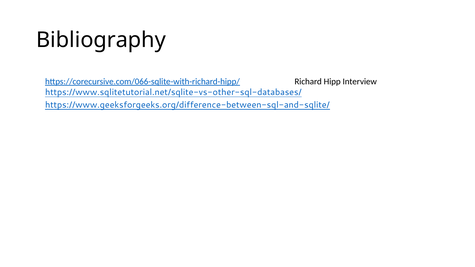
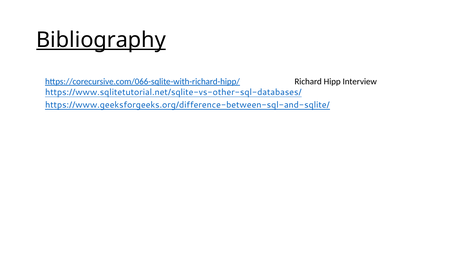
Bibliography underline: none -> present (101, 40)
